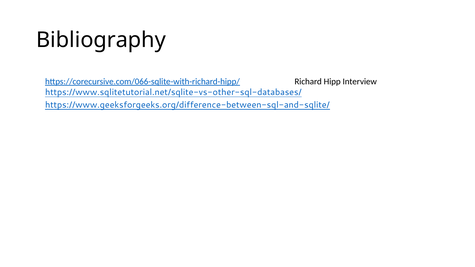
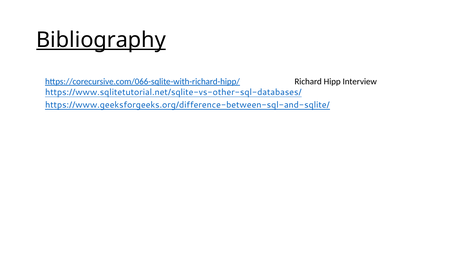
Bibliography underline: none -> present (101, 40)
